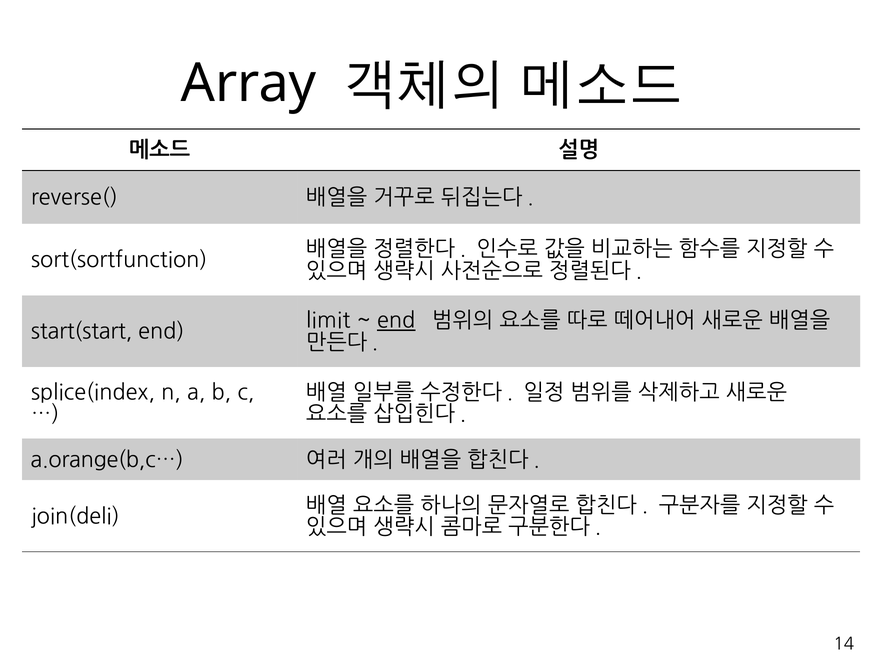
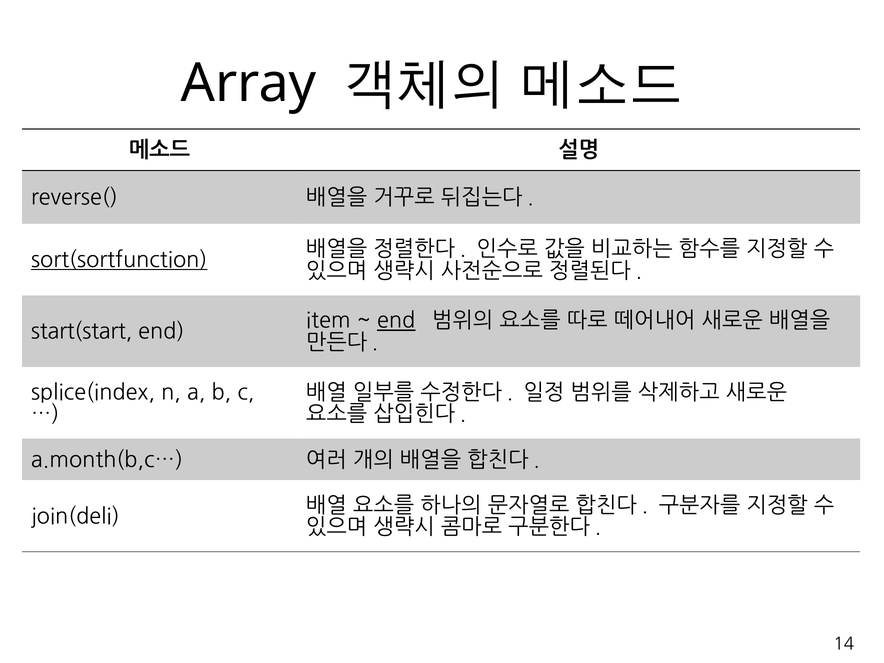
sort(sortfunction underline: none -> present (119, 260)
limit: limit -> item (328, 321)
a.orange(b,c…: a.orange(b,c… -> a.month(b,c… (107, 460)
